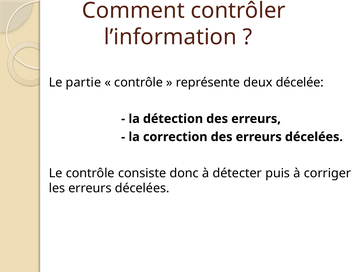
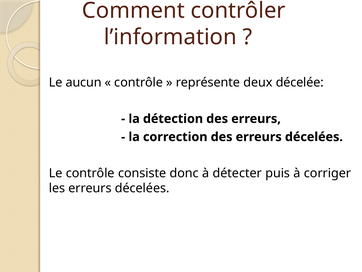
partie: partie -> aucun (84, 82)
